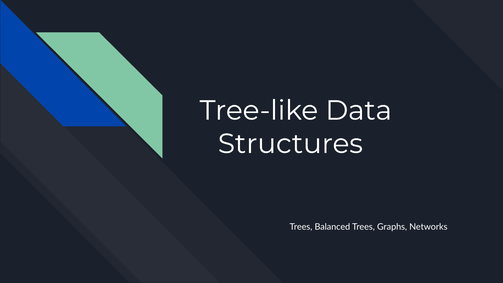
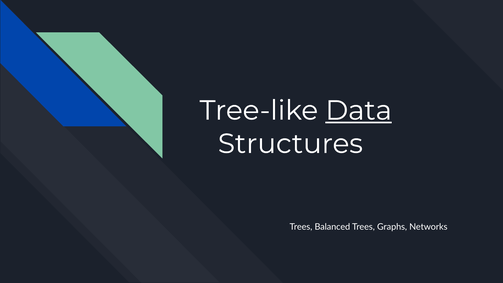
Data underline: none -> present (359, 110)
